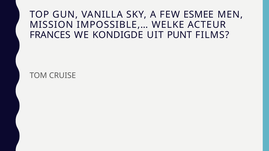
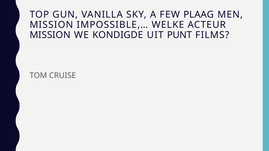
ESMEE: ESMEE -> PLAAG (199, 15)
FRANCES: FRANCES -> MISSION (50, 35)
